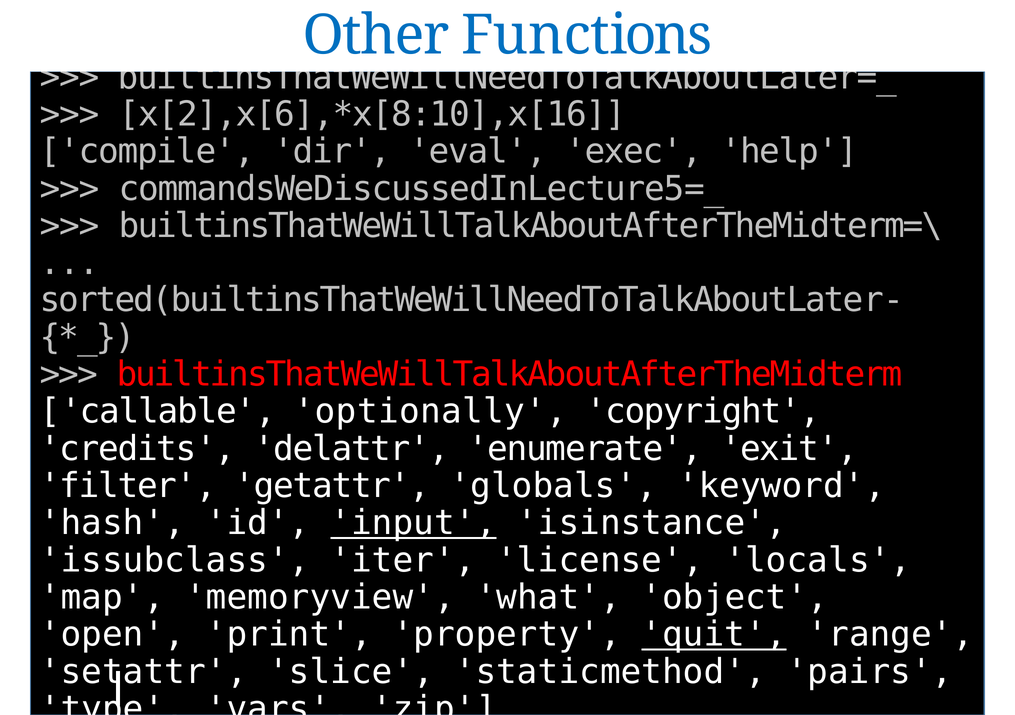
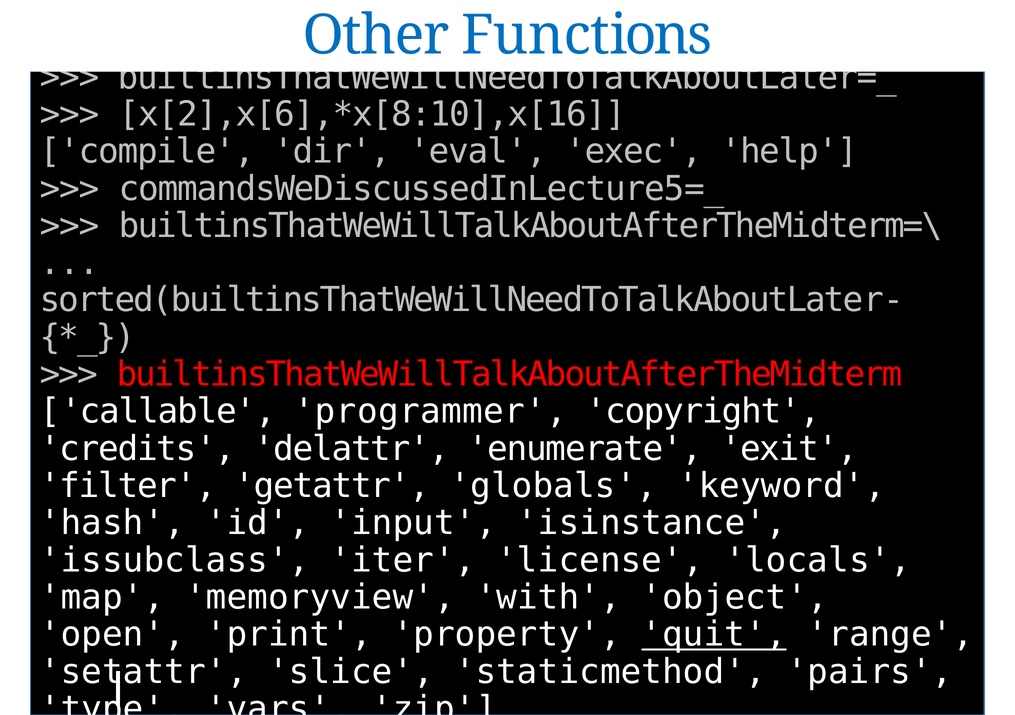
optionally: optionally -> programmer (431, 412)
input underline: present -> none (413, 523)
what: what -> with (548, 598)
